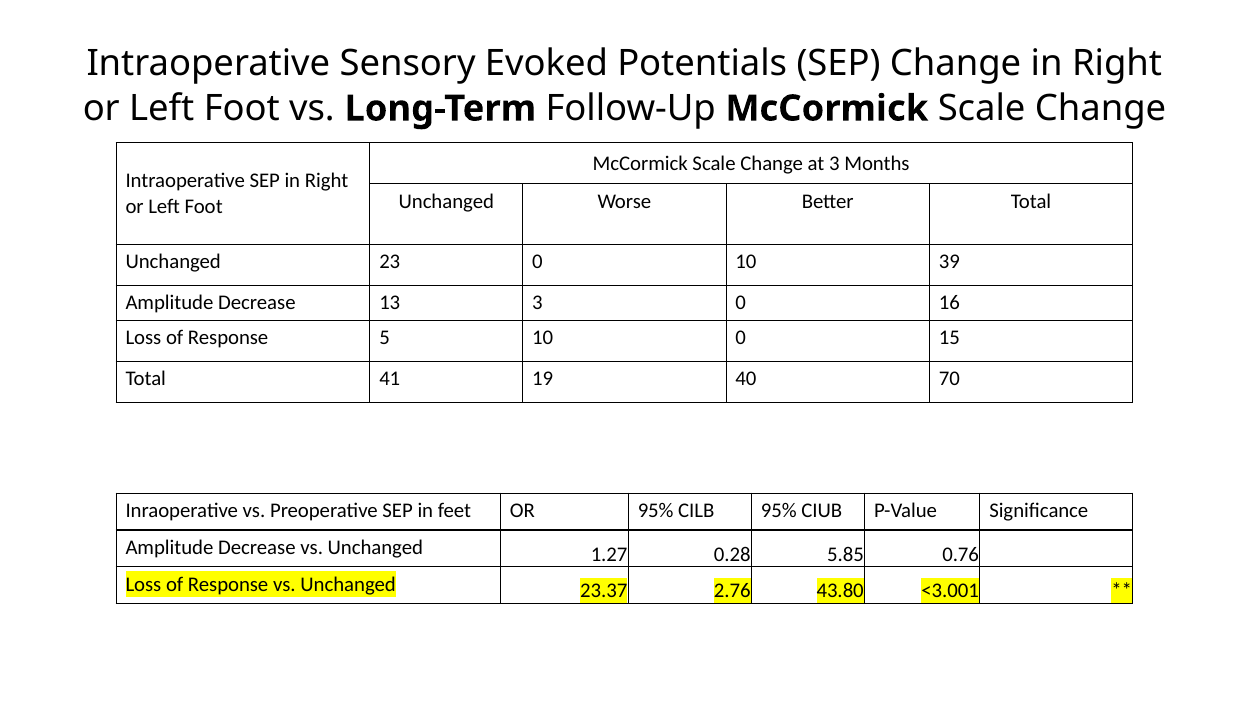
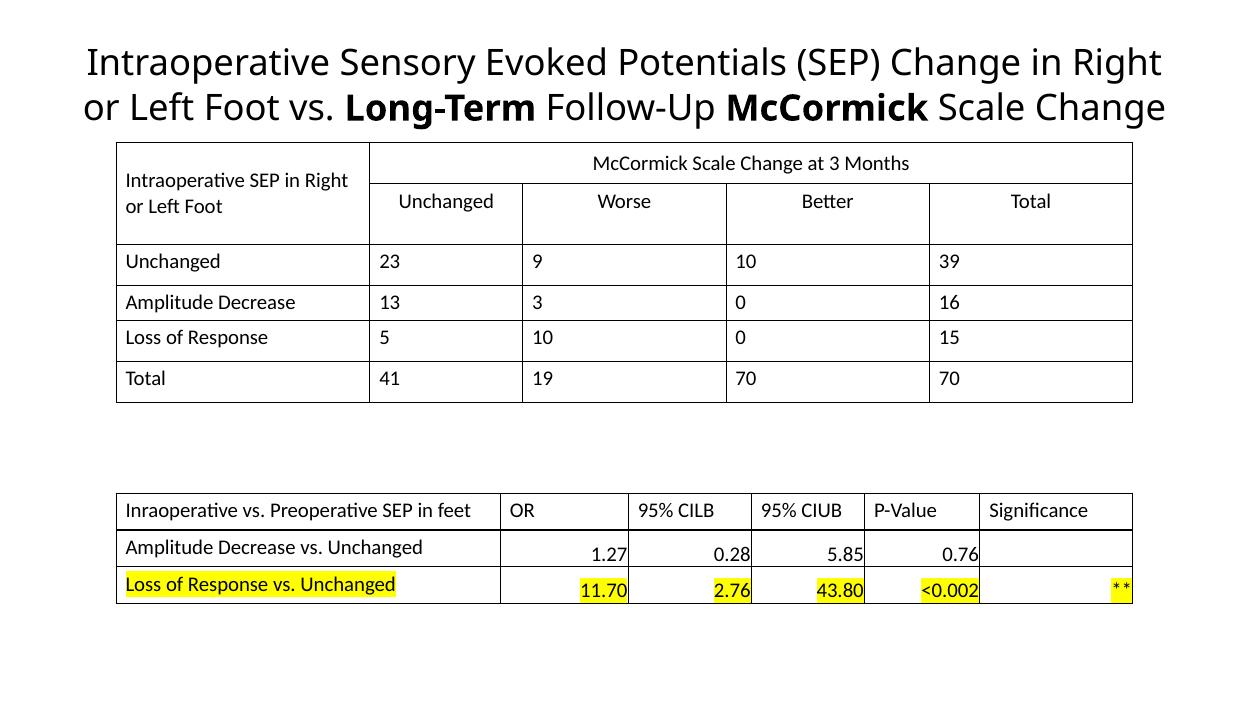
23 0: 0 -> 9 (537, 262)
19 40: 40 -> 70 (746, 379)
23.37: 23.37 -> 11.70 (604, 590)
<3.001: <3.001 -> <0.002 (950, 590)
